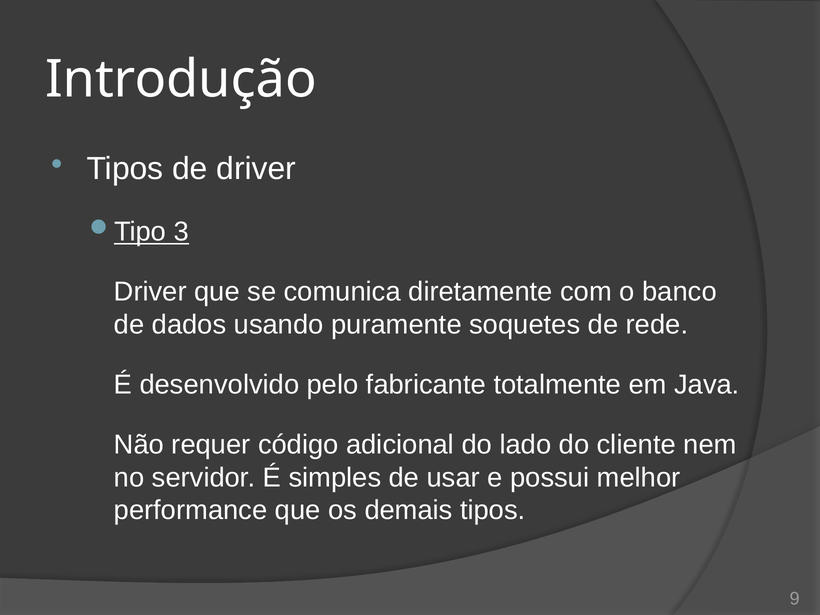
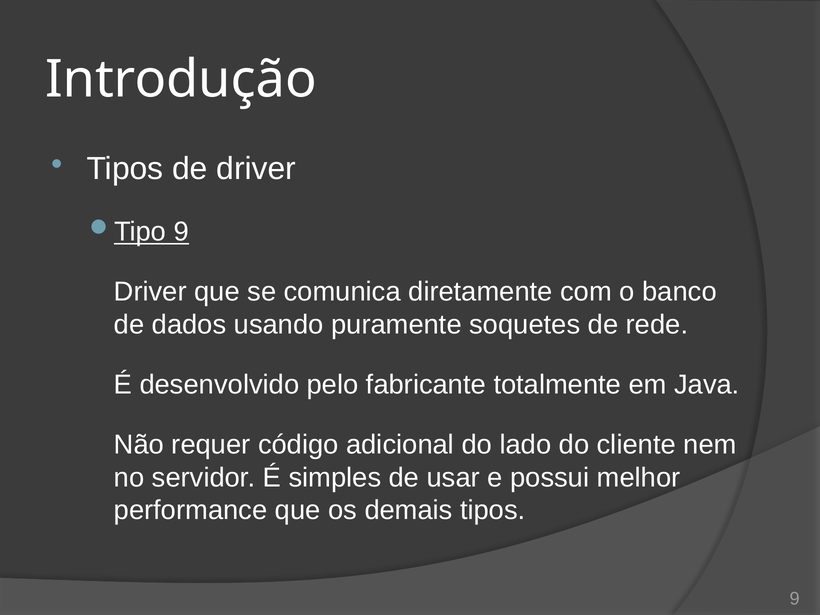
3: 3 -> 9 (181, 232)
